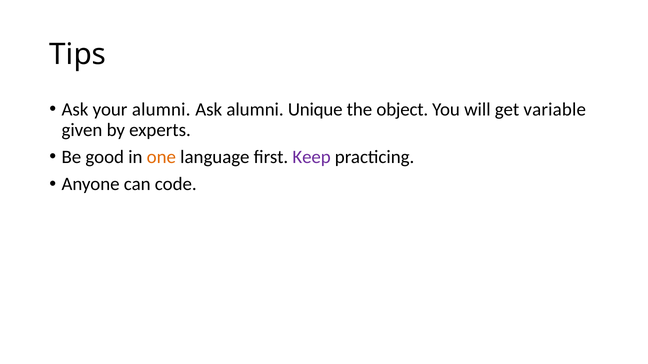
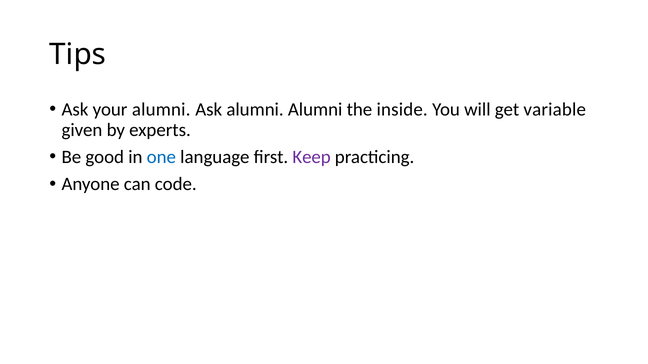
alumni Unique: Unique -> Alumni (315, 110)
object: object -> inside (402, 110)
one colour: orange -> blue (161, 157)
